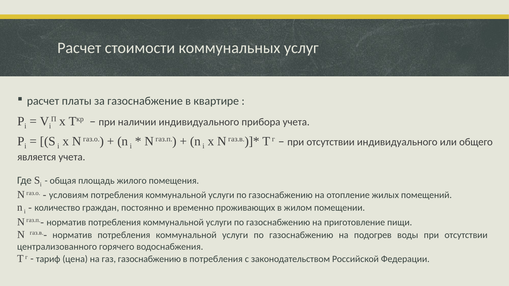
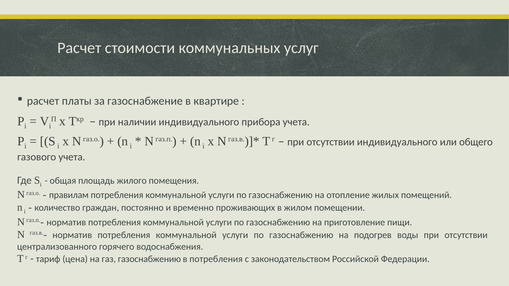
является: является -> газового (37, 157)
условиям: условиям -> правилам (69, 195)
